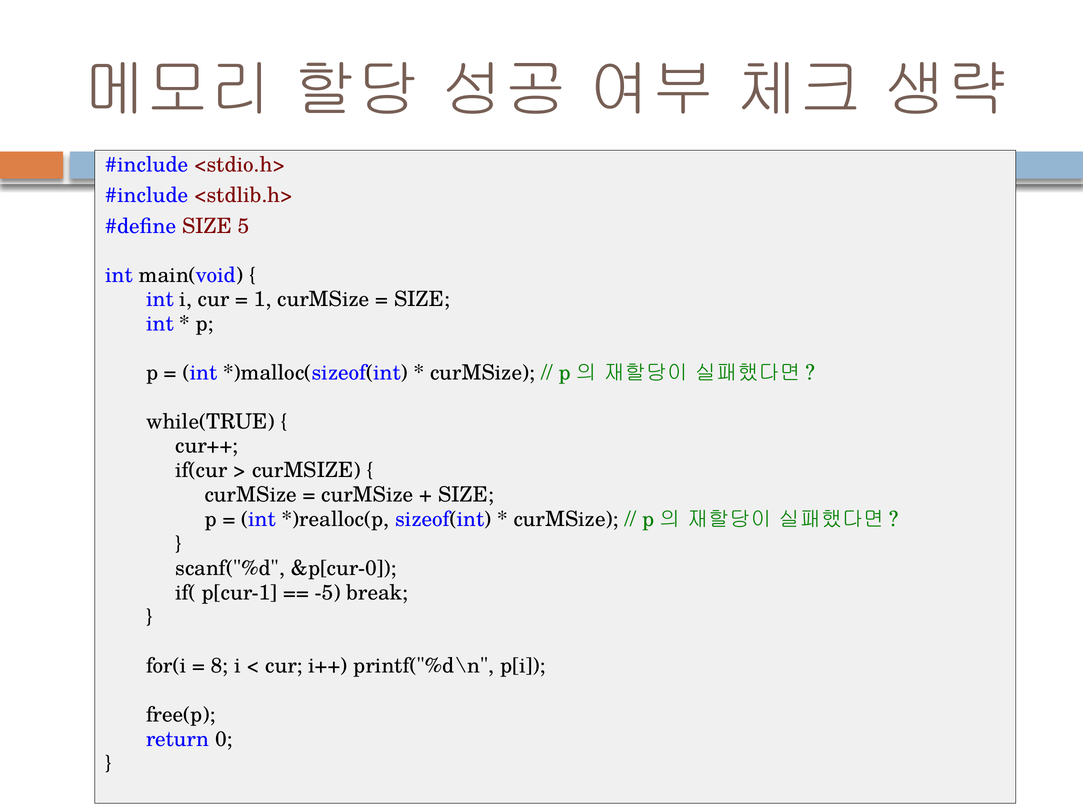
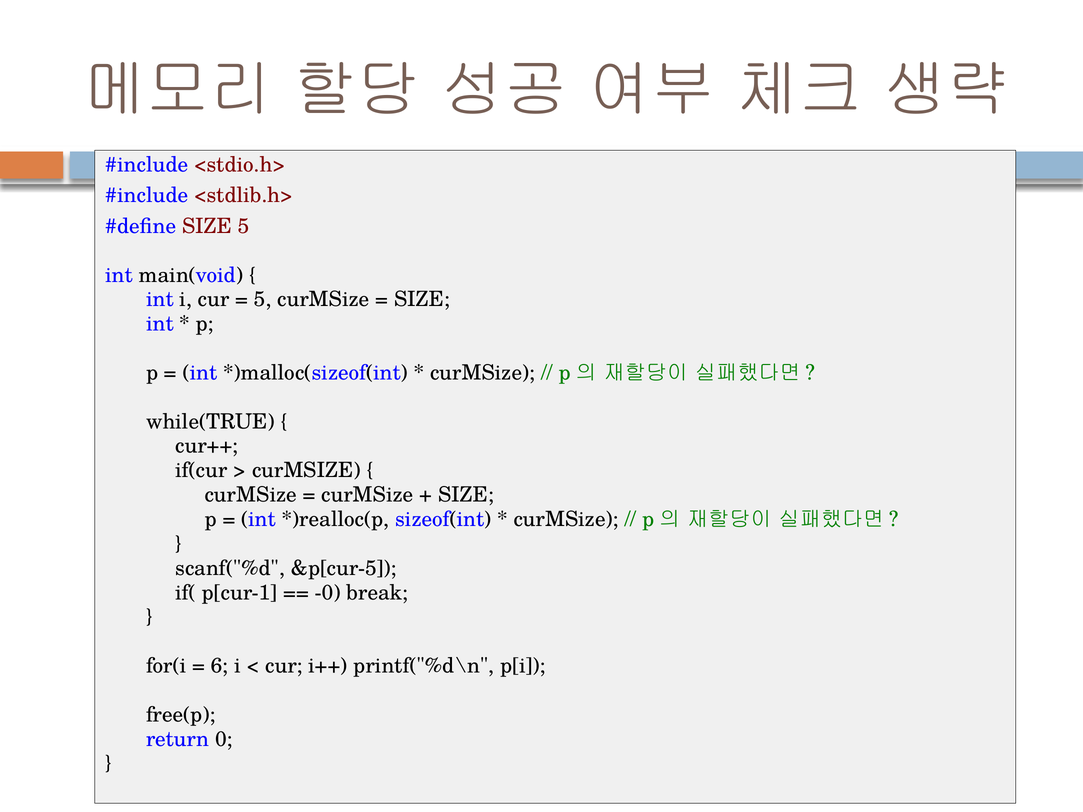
1: 1 -> 5 (263, 300)
&p[cur-0: &p[cur-0 -> &p[cur-5 (344, 568)
-5: -5 -> -0 (328, 593)
8: 8 -> 6 (219, 666)
